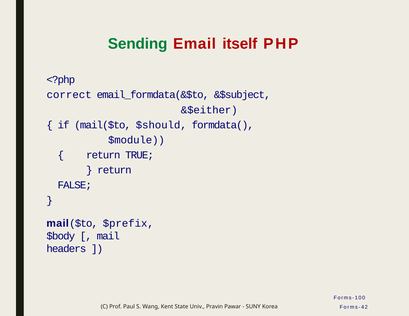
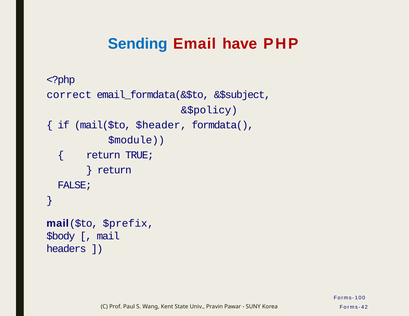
Sending colour: green -> blue (138, 44)
itself: itself -> have (240, 44)
&$either: &$either -> &$policy (209, 110)
$should: $should -> $header (161, 125)
